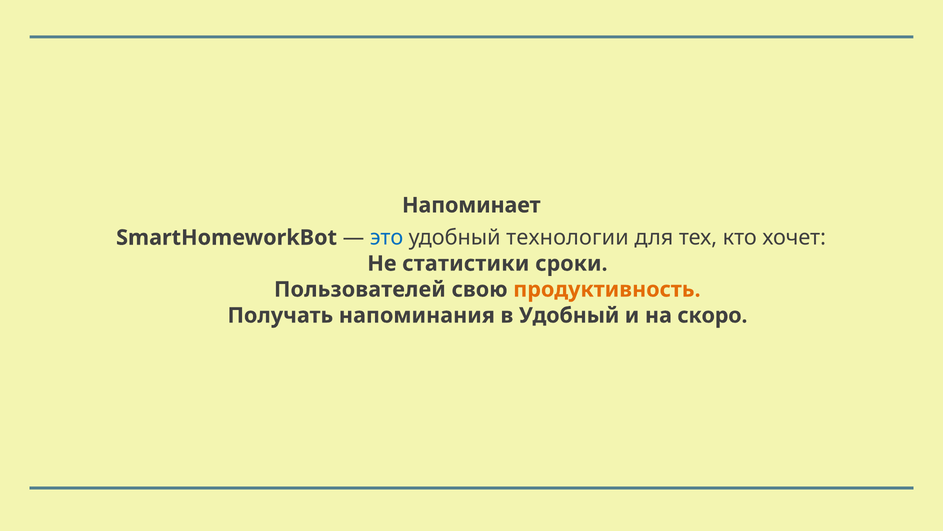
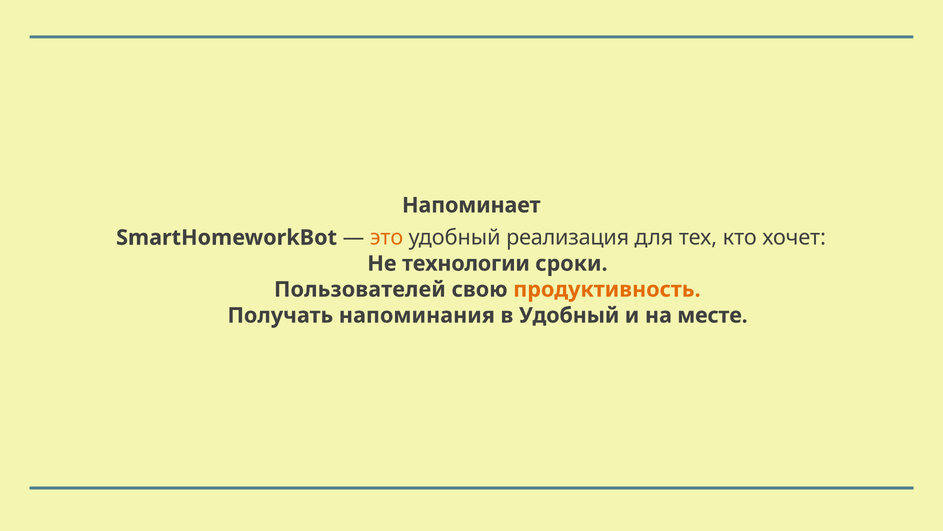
это colour: blue -> orange (387, 237)
технологии: технологии -> реализация (568, 237)
статистики: статистики -> технологии (466, 263)
скоро: скоро -> месте (712, 315)
